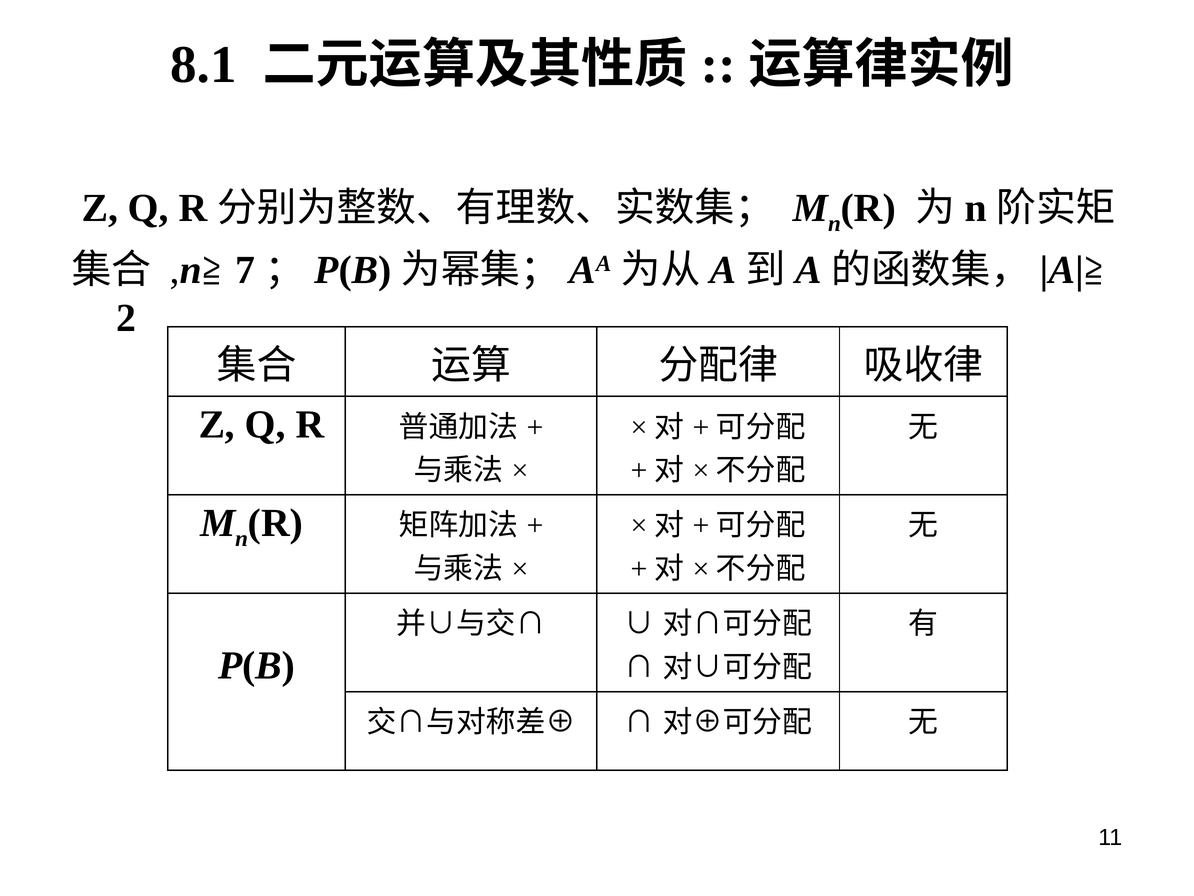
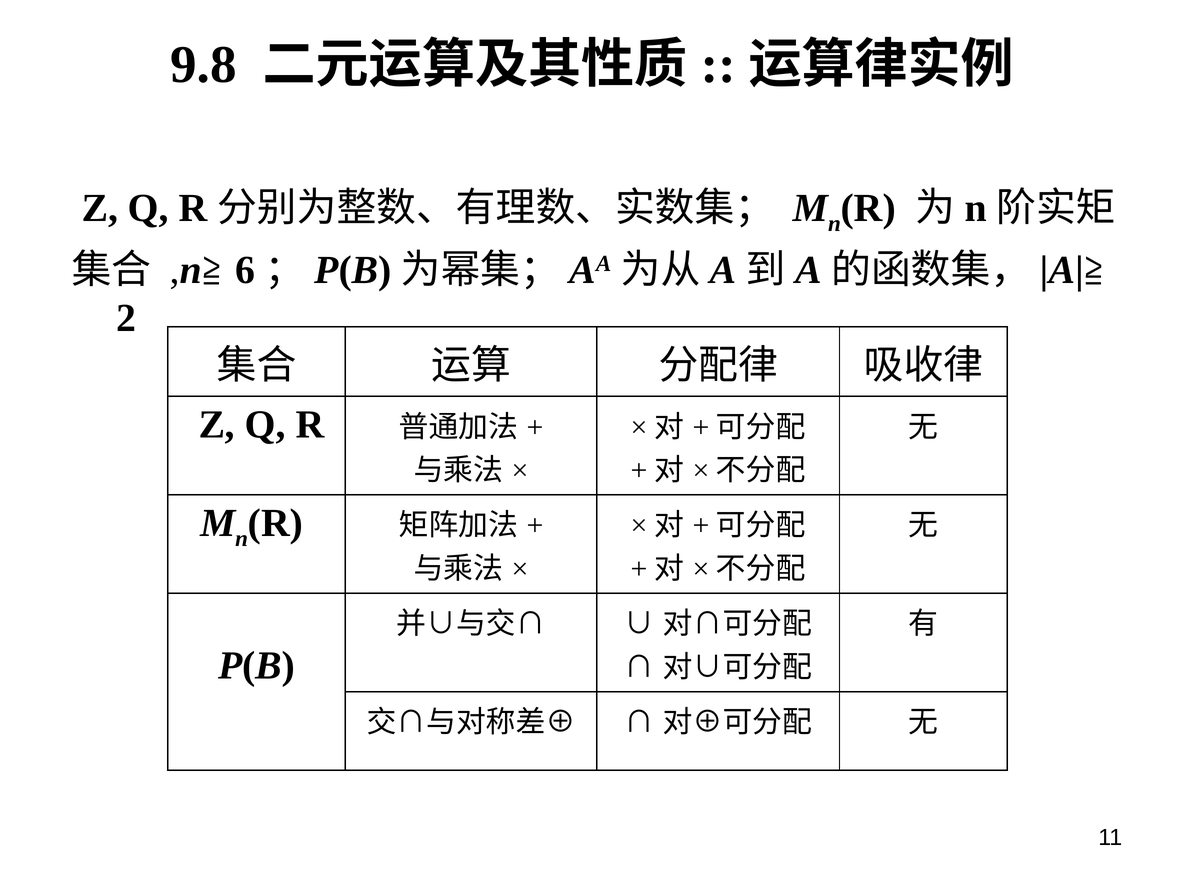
8.1: 8.1 -> 9.8 (204, 65)
7: 7 -> 6 (245, 270)
